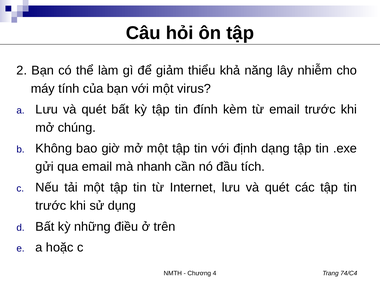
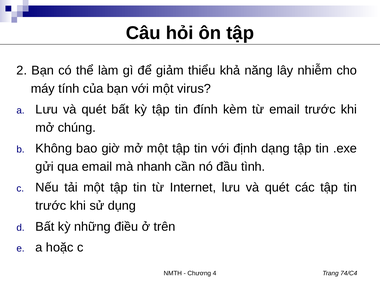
tích: tích -> tình (253, 167)
